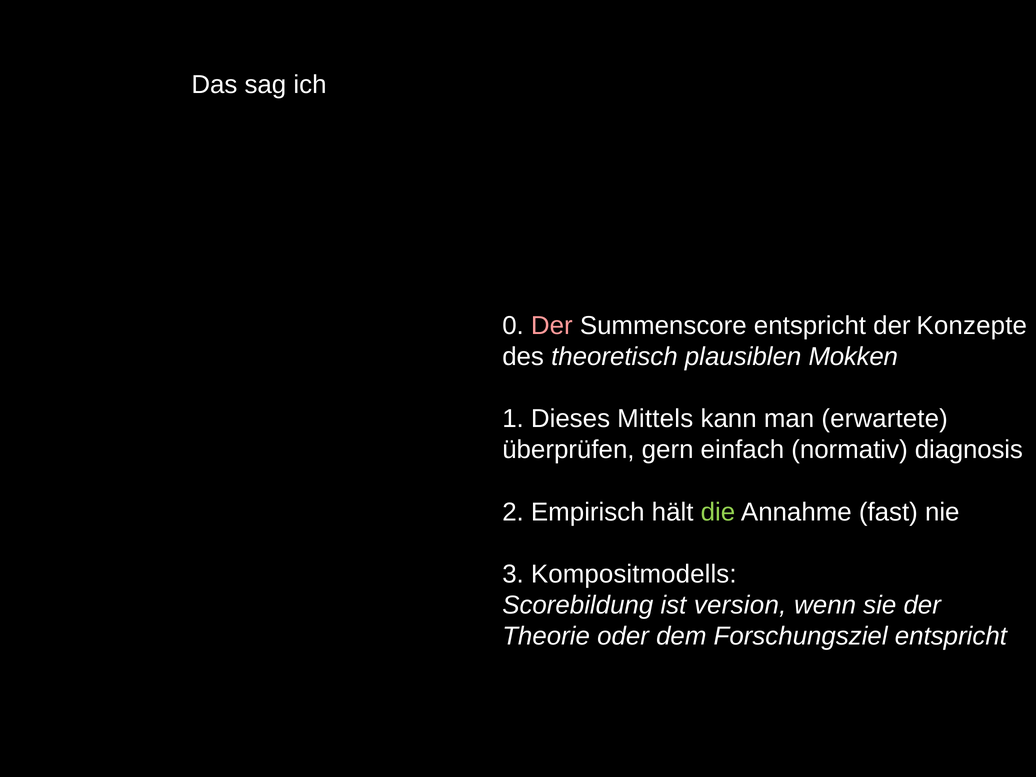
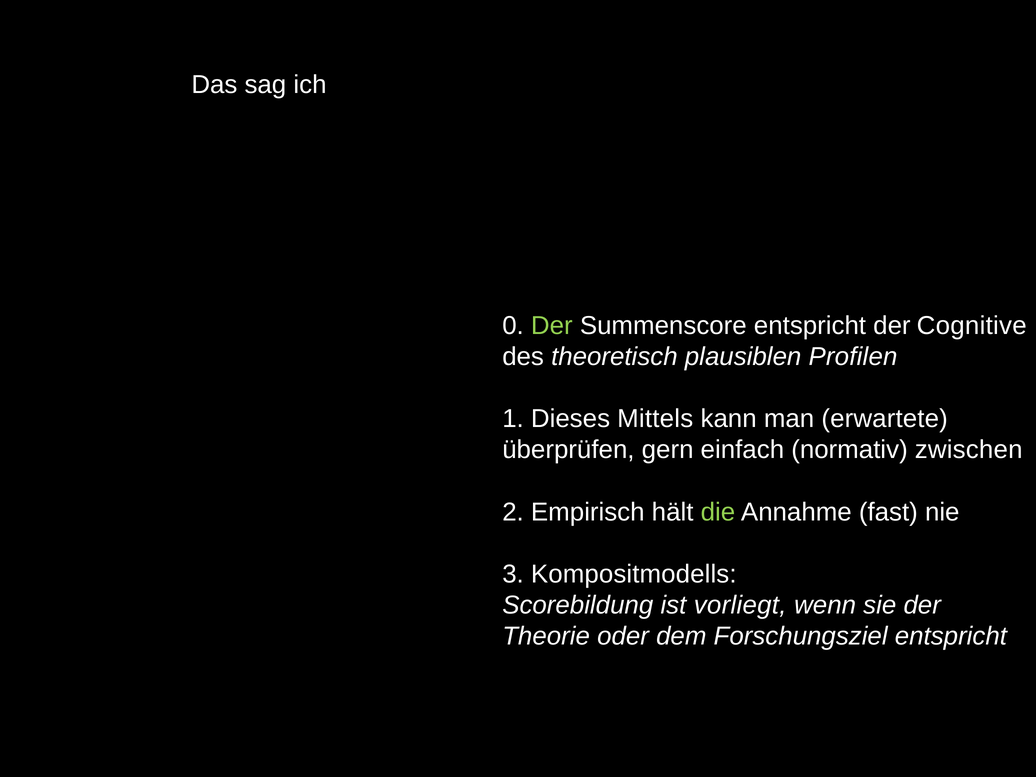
Der colour: pink -> light green (552, 326)
Konzepte: Konzepte -> Cognitive (972, 326)
Mokken: Mokken -> Profilen (853, 357)
diagnosis: diagnosis -> zwischen (969, 450)
version: version -> vorliegt (740, 605)
